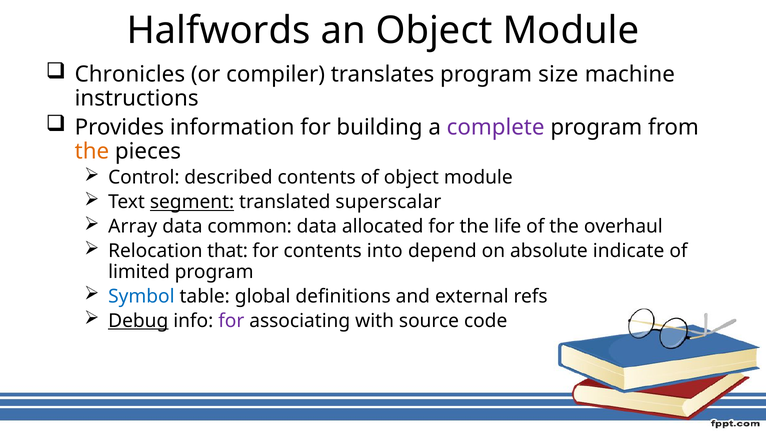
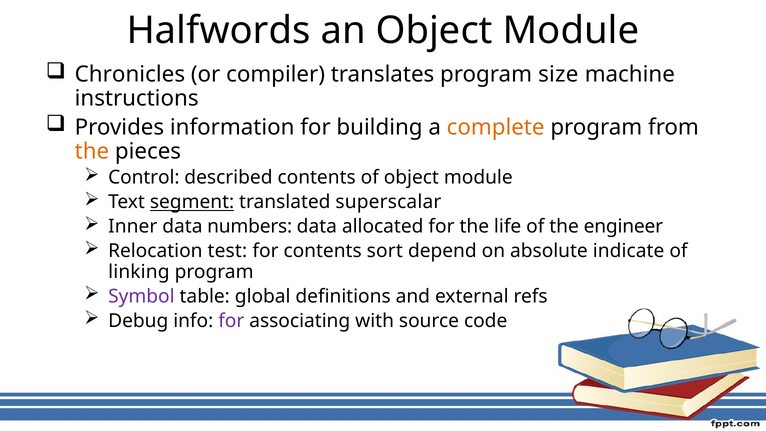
complete colour: purple -> orange (496, 127)
Array: Array -> Inner (133, 227)
common: common -> numbers (250, 227)
overhaul: overhaul -> engineer (623, 227)
that: that -> test (227, 251)
into: into -> sort (385, 251)
limited: limited -> linking (139, 272)
Symbol colour: blue -> purple (141, 296)
Debug underline: present -> none (138, 321)
